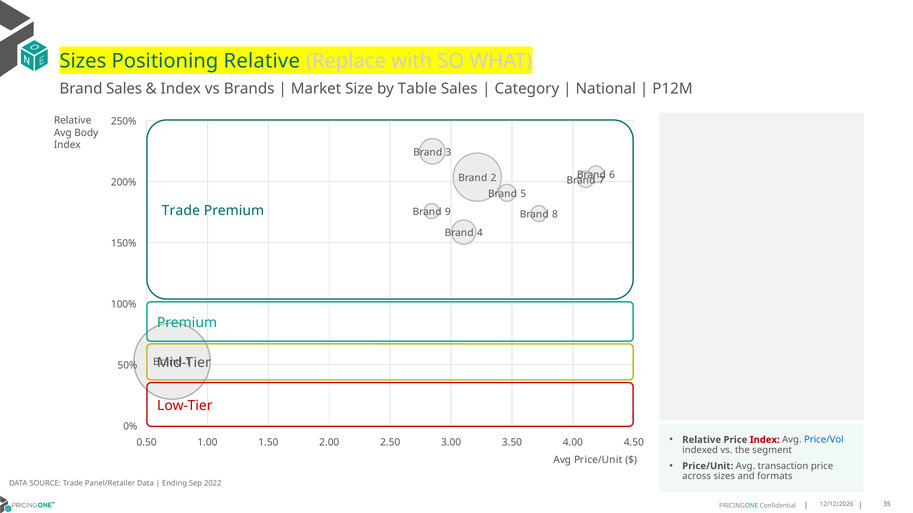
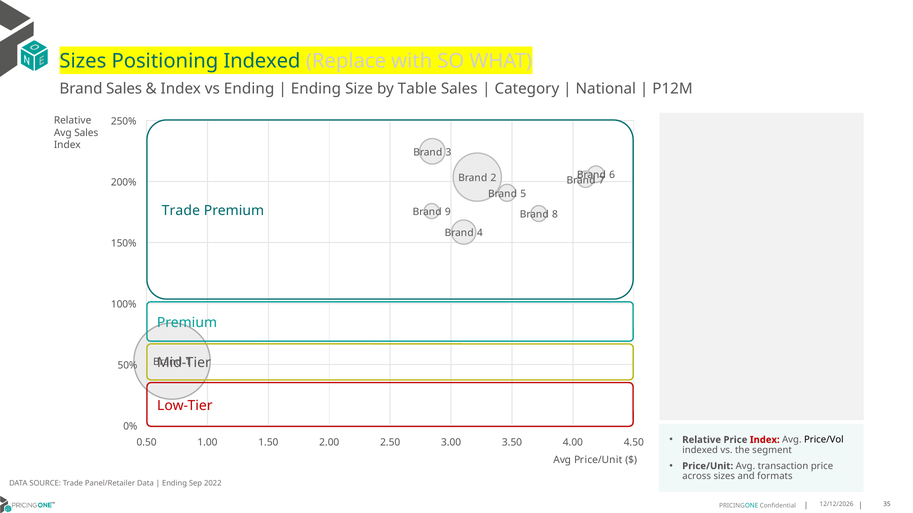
Positioning Relative: Relative -> Indexed (262, 61)
vs Brands: Brands -> Ending (249, 89)
Market: Market -> Ending (316, 89)
Avg Body: Body -> Sales (86, 133)
Price/Vol colour: blue -> black (824, 440)
